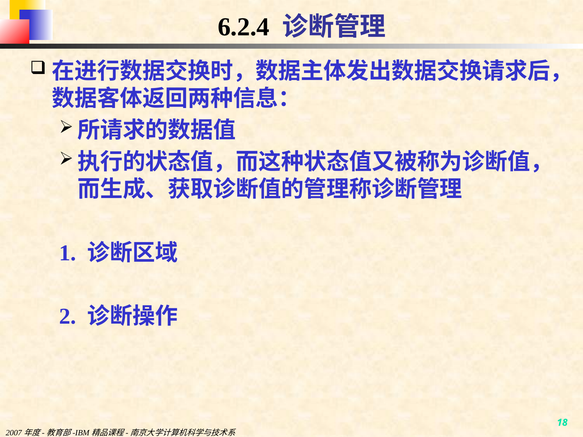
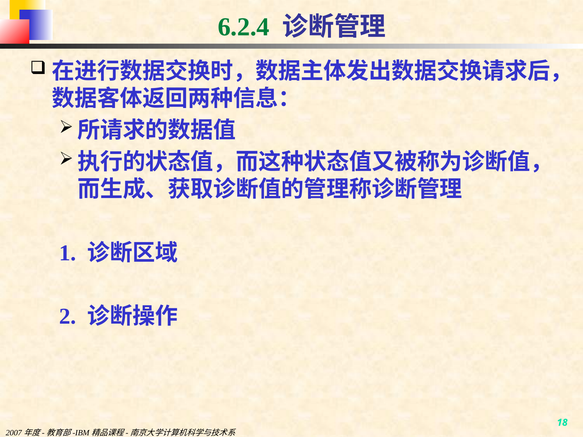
6.2.4 colour: black -> green (244, 27)
